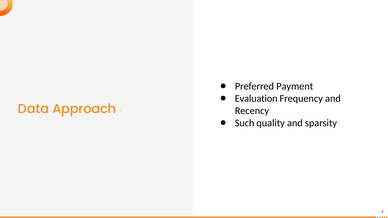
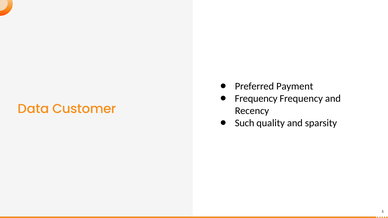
Evaluation: Evaluation -> Frequency (256, 99)
Approach: Approach -> Customer (84, 109)
